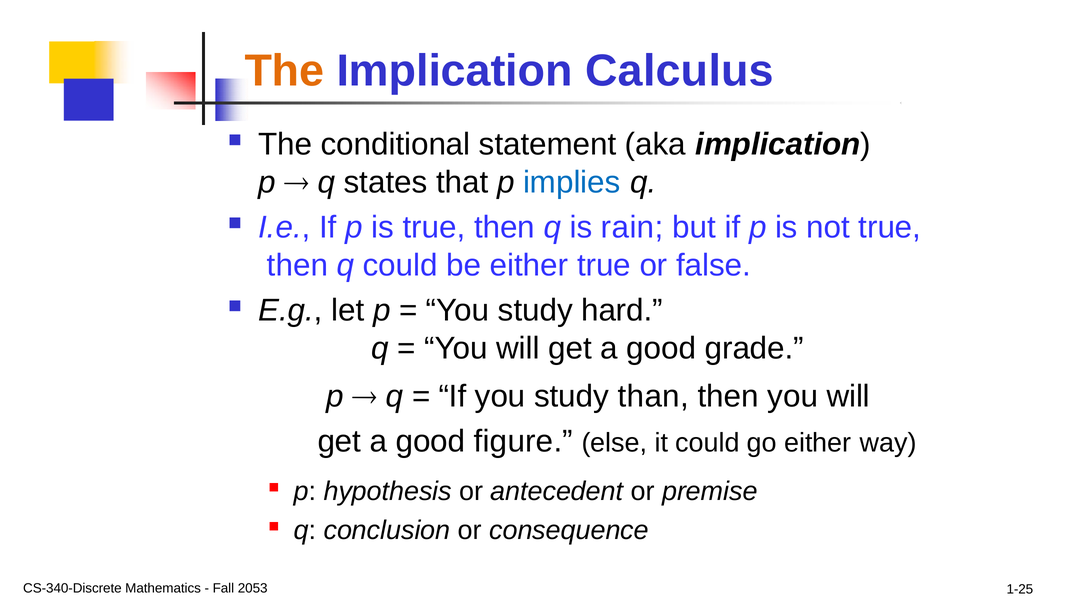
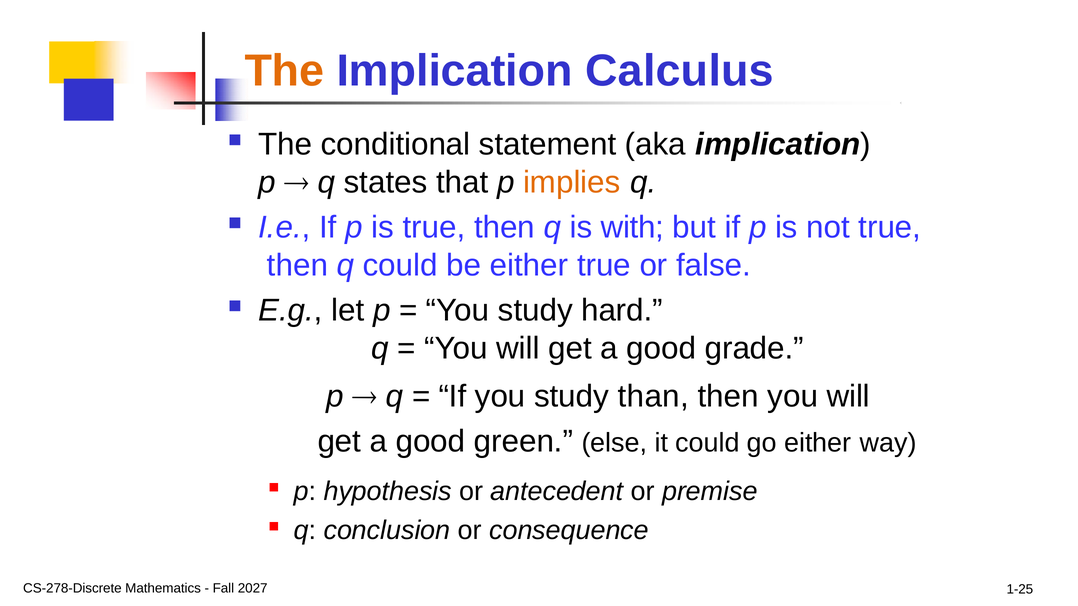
implies colour: blue -> orange (572, 182)
rain: rain -> with (633, 228)
figure: figure -> green (524, 442)
CS-340-Discrete: CS-340-Discrete -> CS-278-Discrete (72, 589)
2053: 2053 -> 2027 (253, 589)
